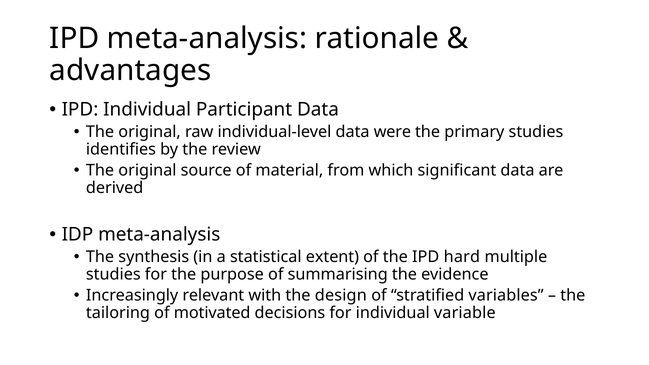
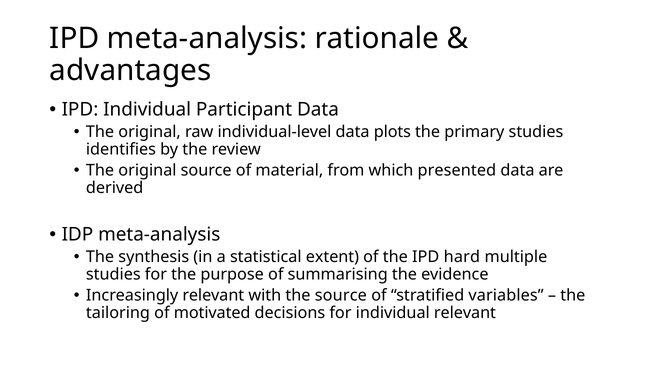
were: were -> plots (392, 132)
significant: significant -> presented (457, 171)
the design: design -> source (341, 295)
individual variable: variable -> relevant (465, 313)
